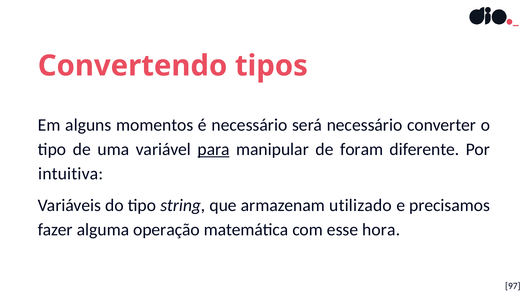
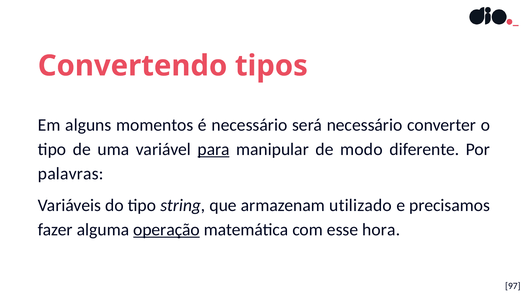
foram: foram -> modo (361, 149)
intuitiva: intuitiva -> palavras (71, 174)
operação underline: none -> present (166, 230)
